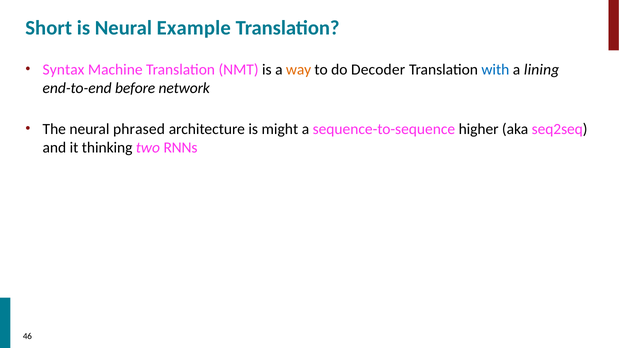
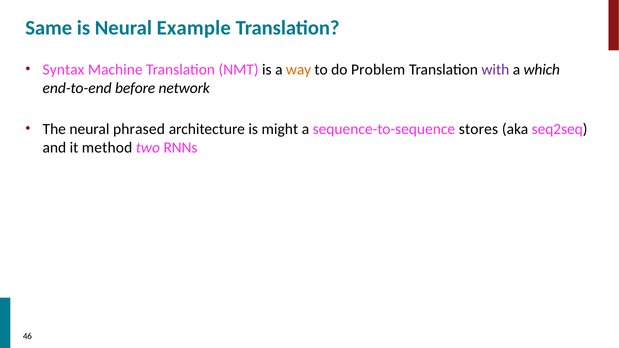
Short: Short -> Same (49, 28)
Decoder: Decoder -> Problem (378, 69)
with colour: blue -> purple (495, 69)
lining: lining -> which (542, 69)
higher: higher -> stores (478, 129)
thinking: thinking -> method (107, 148)
